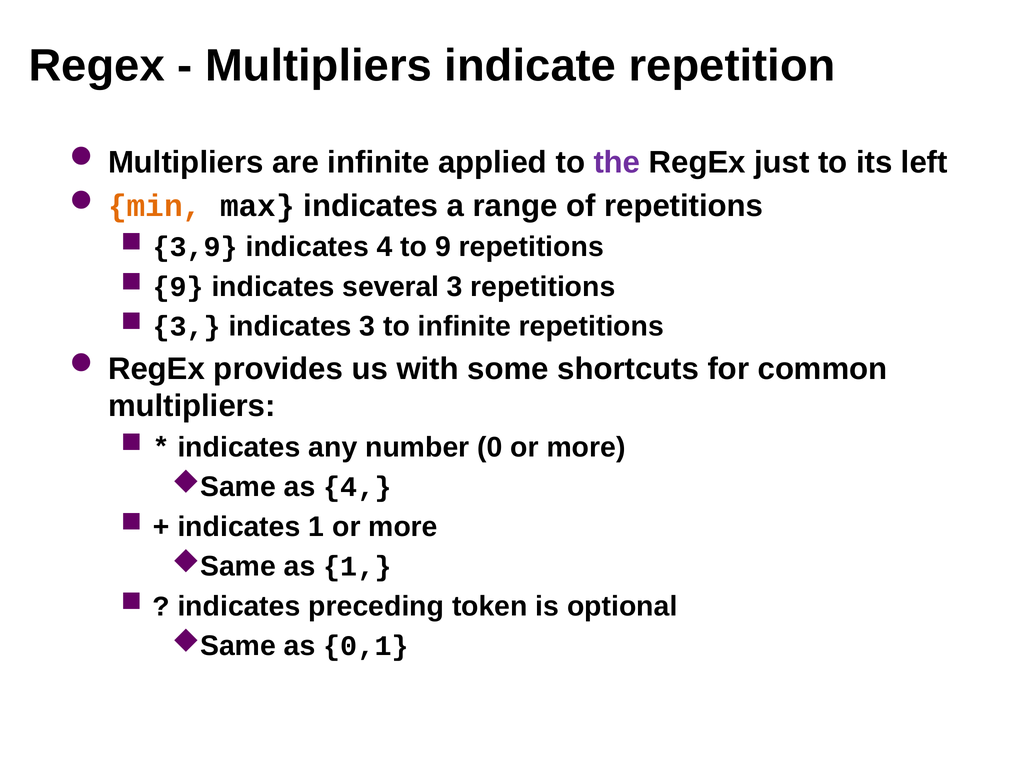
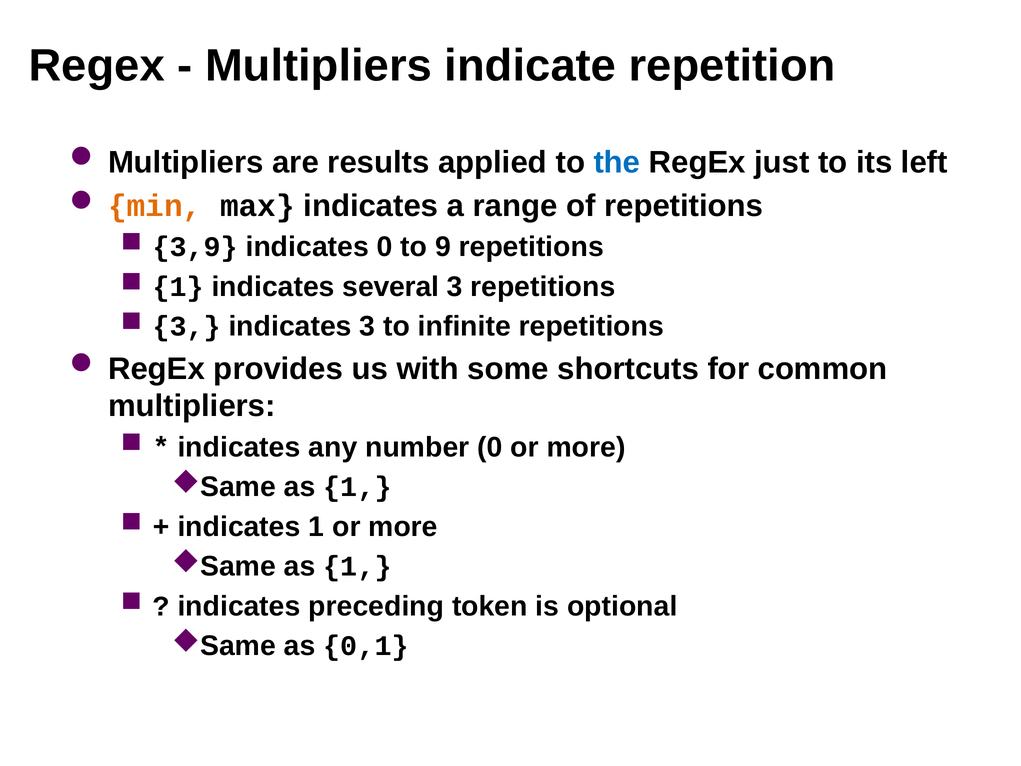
are infinite: infinite -> results (379, 162)
the colour: purple -> blue (617, 162)
indicates 4: 4 -> 0 (385, 247)
9: 9 -> 1 (178, 287)
4: 4 -> 1 (358, 487)
